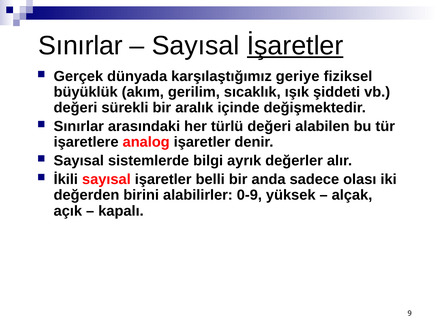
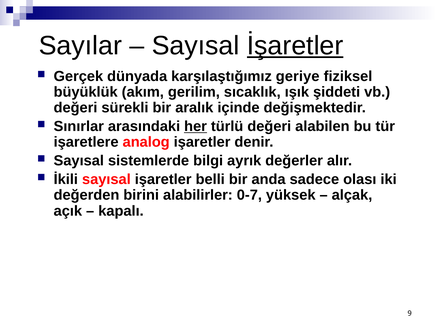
Sınırlar: Sınırlar -> Sayılar (80, 46)
her underline: none -> present (196, 127)
0-9: 0-9 -> 0-7 (249, 195)
